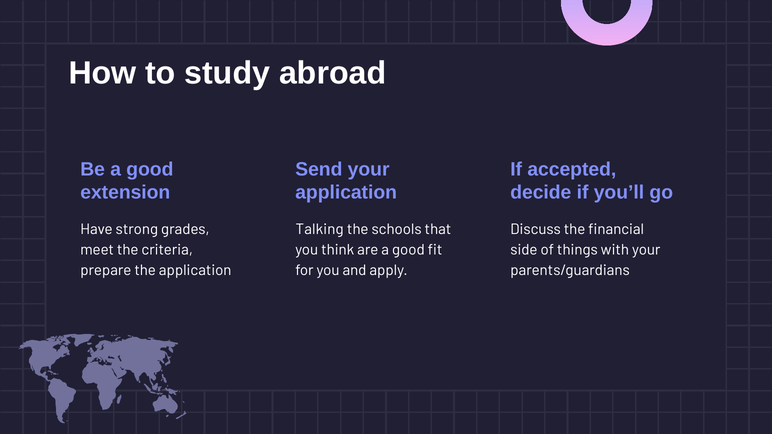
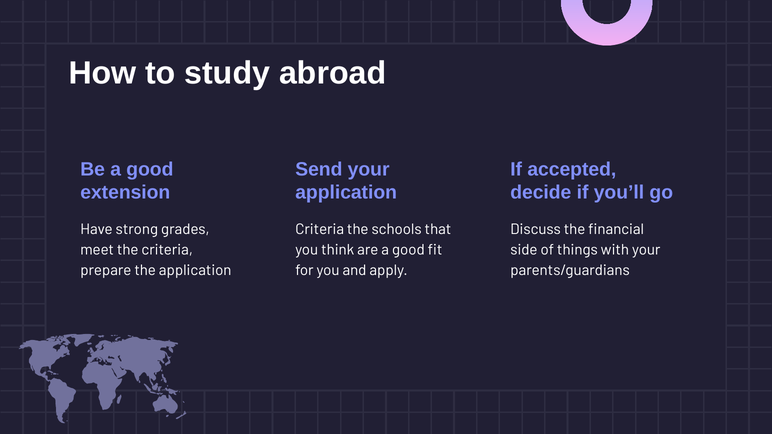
Talking: Talking -> Criteria (320, 229)
